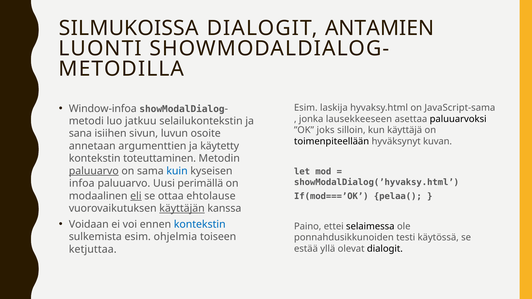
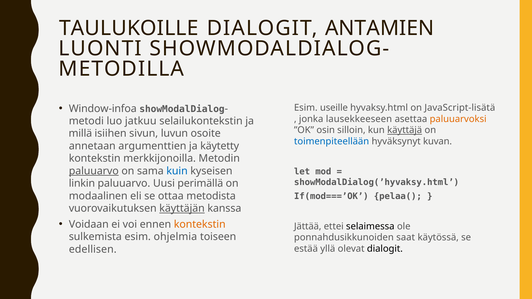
SILMUKOISSA: SILMUKOISSA -> TAULUKOILLE (129, 28)
laskija: laskija -> useille (334, 108)
JavaScript-sama: JavaScript-sama -> JavaScript-lisätä (460, 108)
paluuarvoksi colour: black -> orange (458, 119)
joks: joks -> osin (326, 130)
käyttäjä underline: none -> present (405, 130)
sana: sana -> millä (80, 134)
toimenpiteellään colour: black -> blue (332, 141)
toteuttaminen: toteuttaminen -> merkkijonoilla (160, 159)
infoa: infoa -> linkin (82, 184)
eli underline: present -> none (136, 196)
ehtolause: ehtolause -> metodista (211, 196)
kontekstin colour: blue -> orange (200, 225)
Paino: Paino -> Jättää (308, 227)
testi: testi -> saat (406, 238)
ketjuttaa: ketjuttaa -> edellisen (93, 250)
